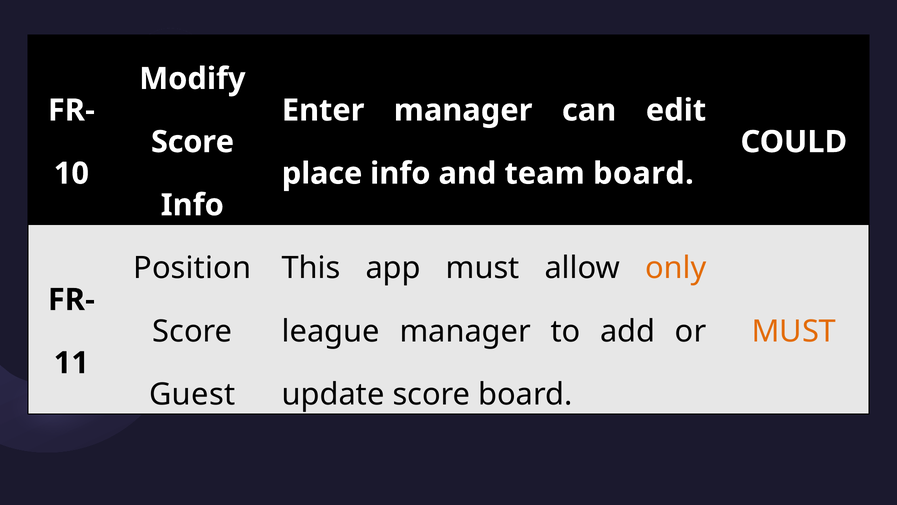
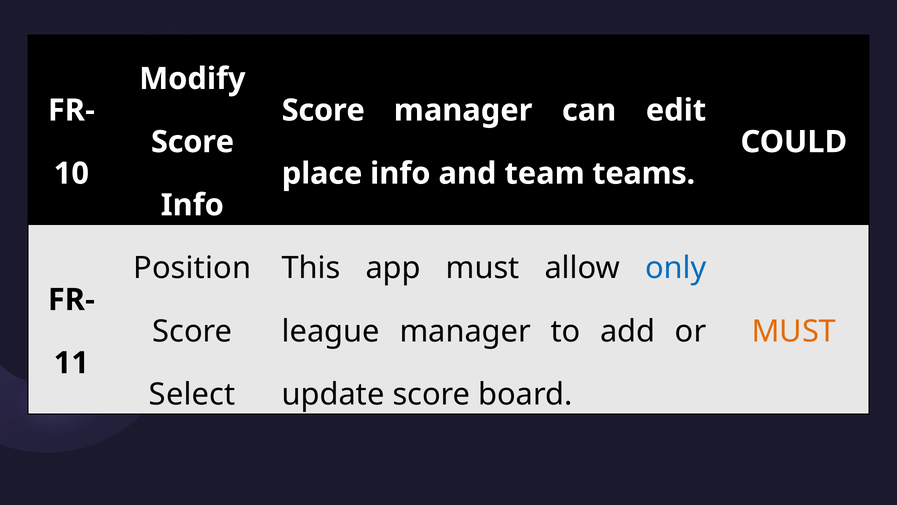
Enter: Enter -> Score (323, 110)
team board: board -> teams (644, 173)
only colour: orange -> blue (676, 268)
Guest: Guest -> Select (192, 394)
